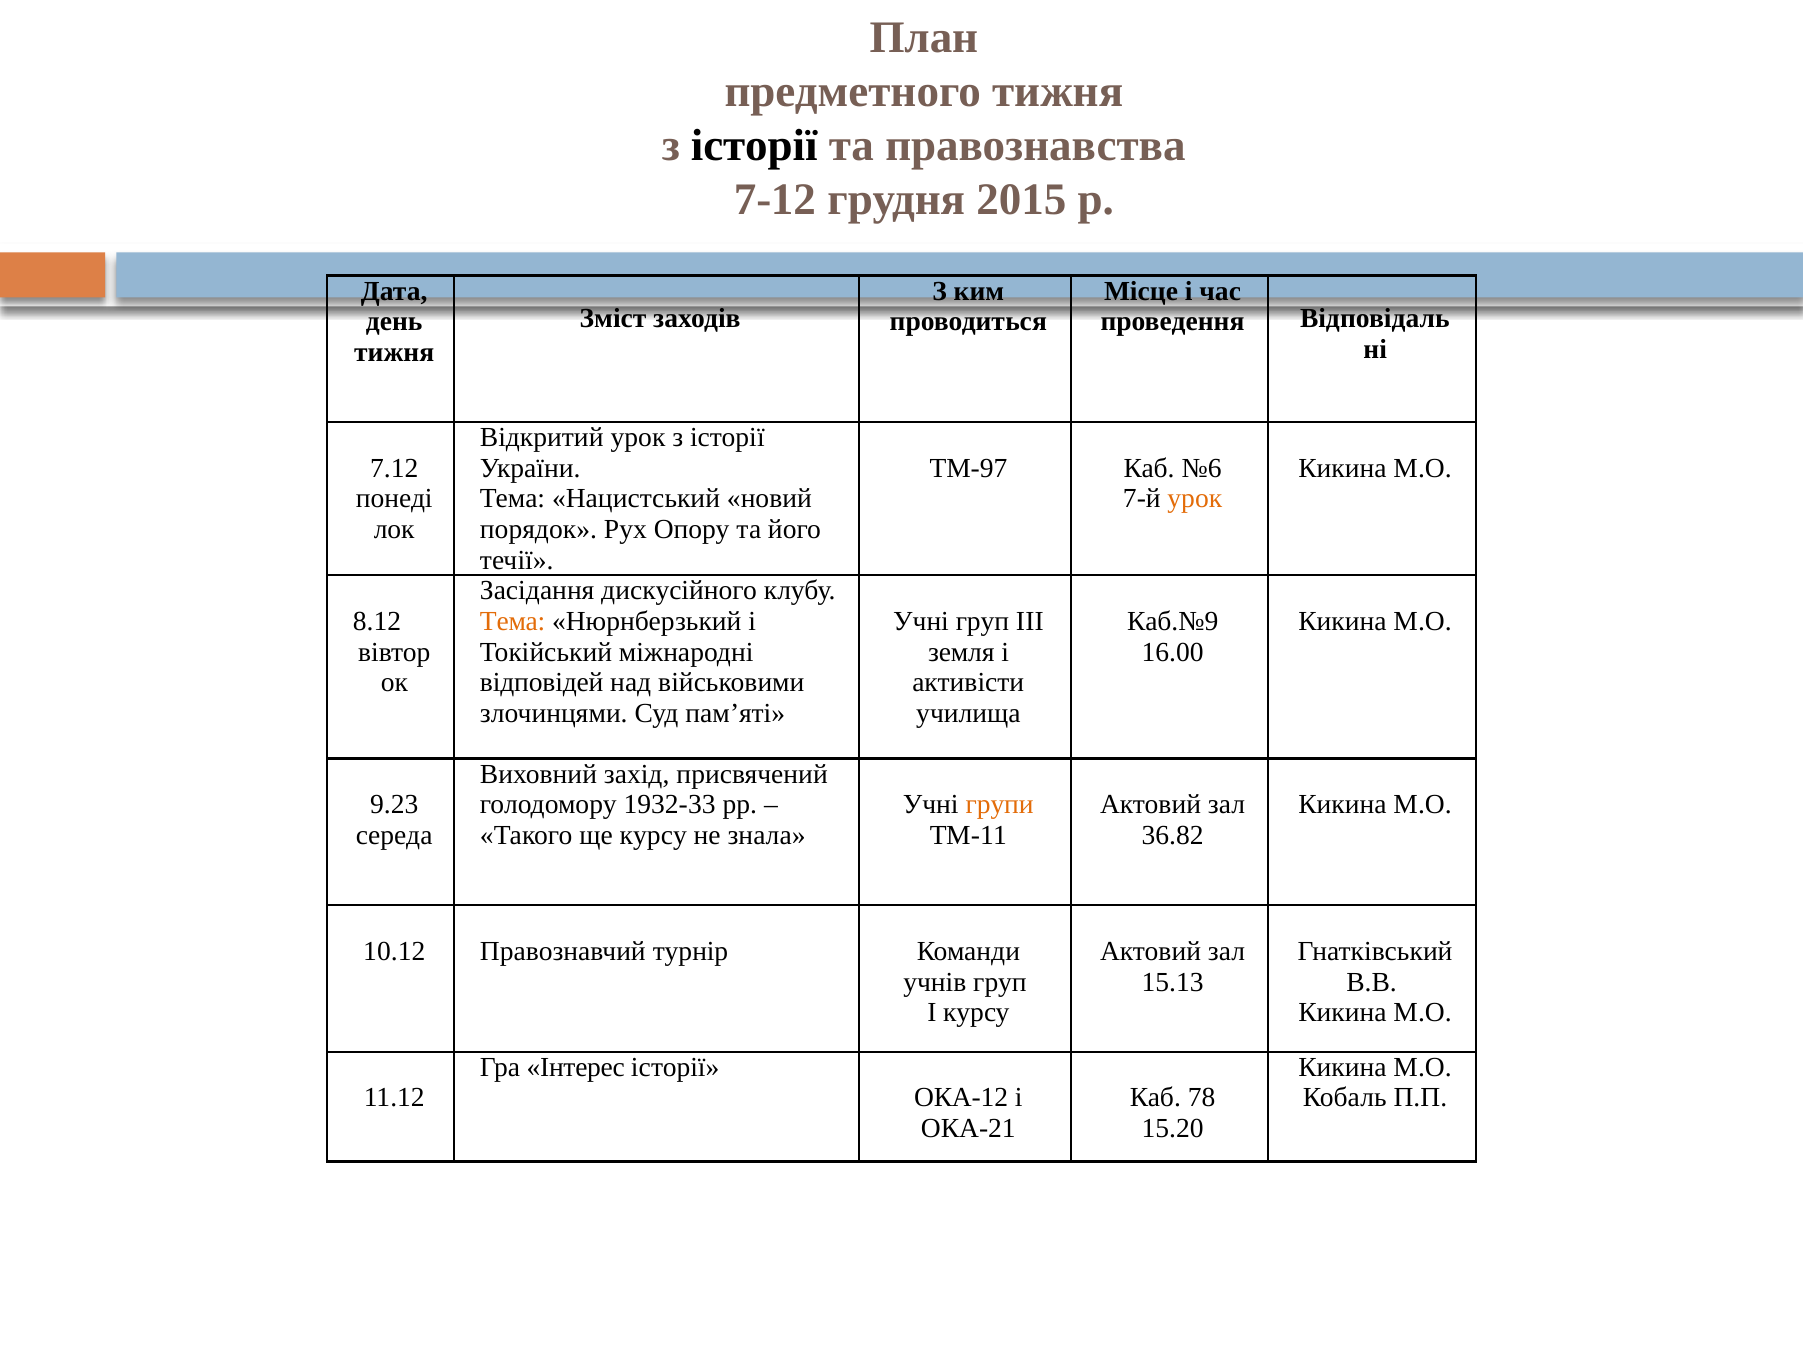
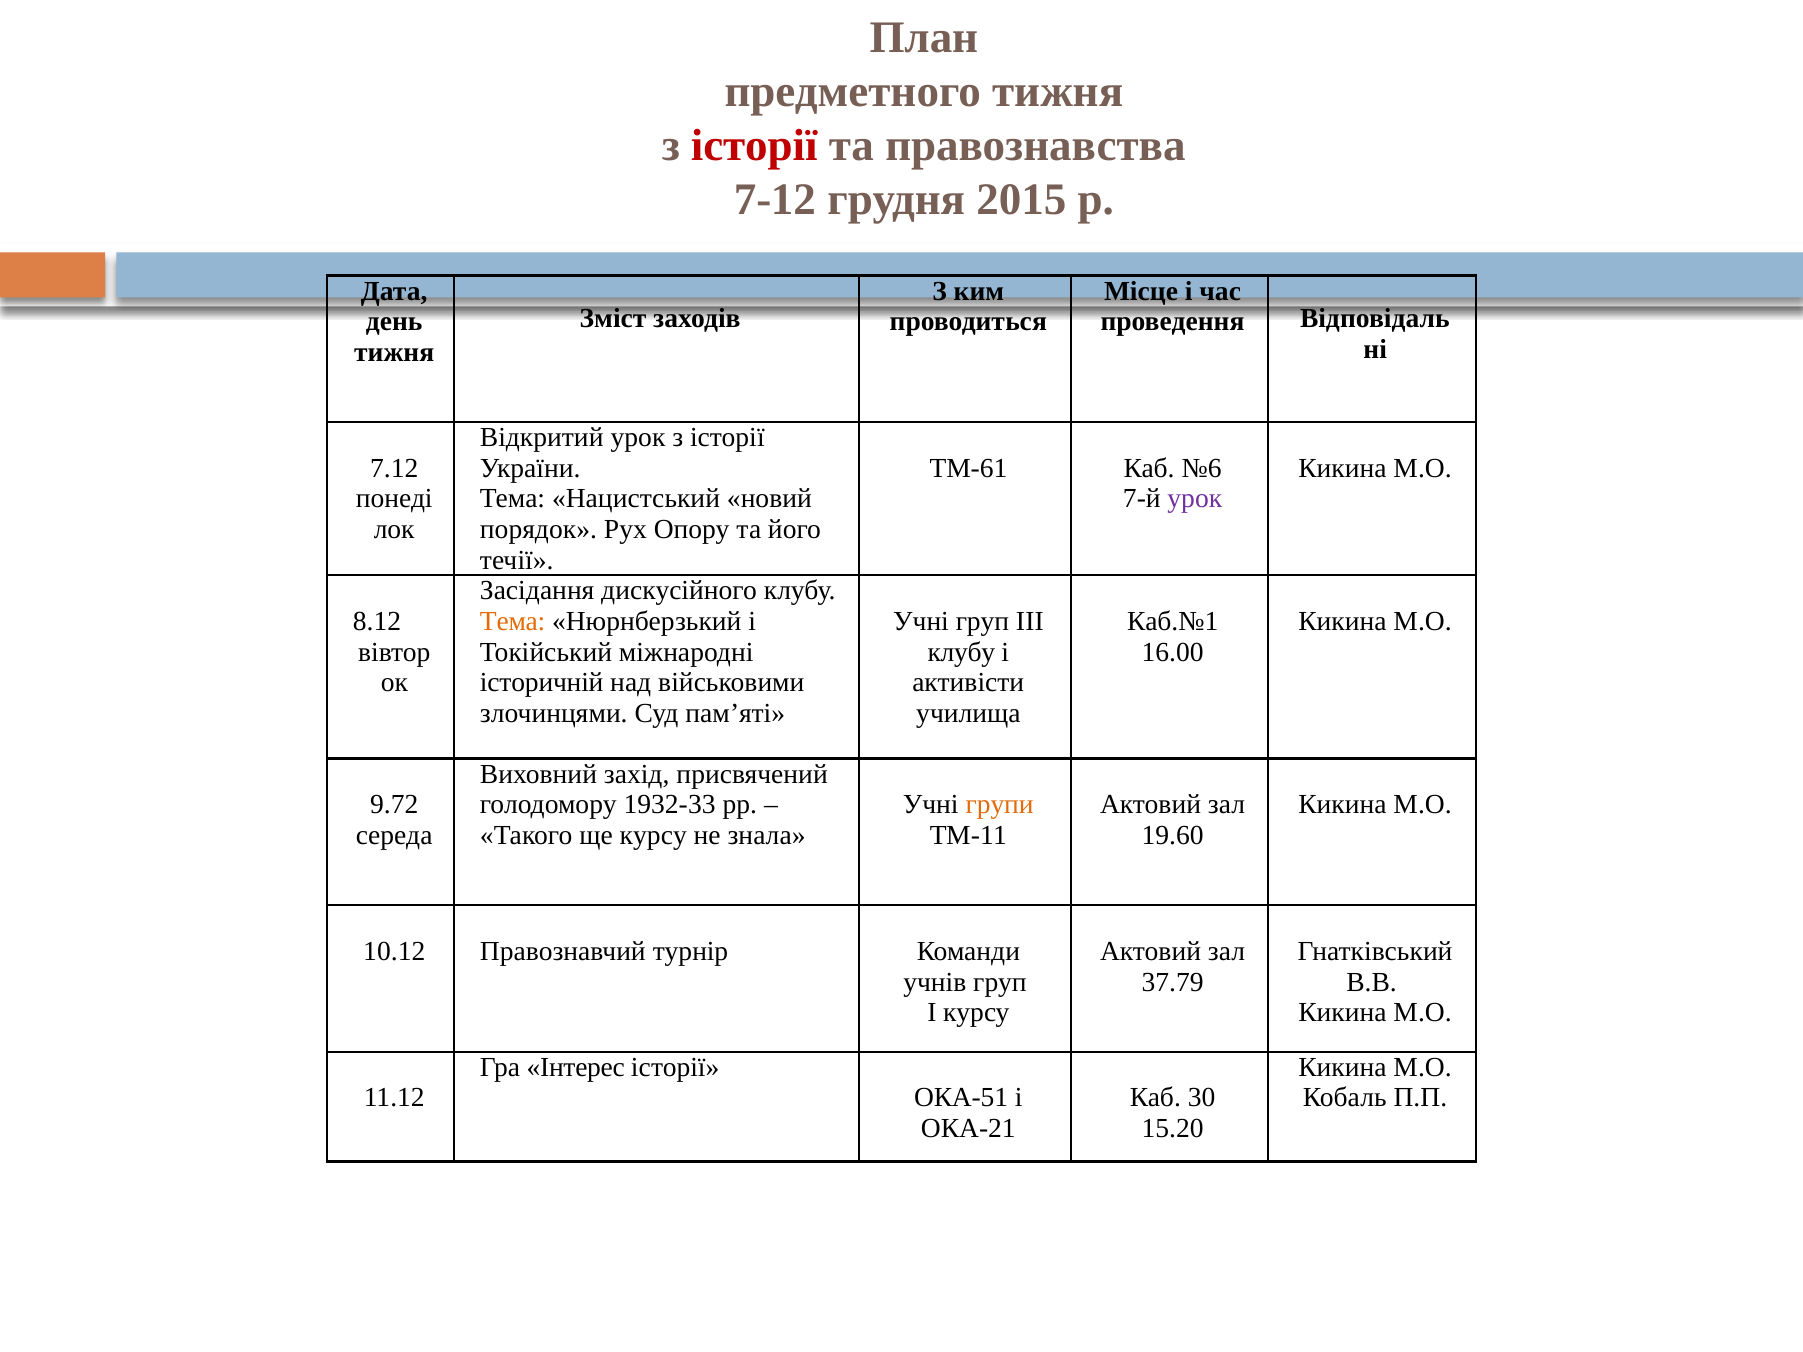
історії colour: black -> red (754, 146)
ТМ-97: ТМ-97 -> ТМ-61 (968, 468)
урок colour: orange -> purple (1195, 499)
Каб.№9: Каб.№9 -> Каб.№1 (1173, 622)
земля: земля -> клубу (961, 652)
відповідей: відповідей -> історичній (542, 683)
9.23: 9.23 -> 9.72 (394, 805)
36.82: 36.82 -> 19.60 (1173, 836)
15.13: 15.13 -> 37.79 (1173, 982)
ОКА-12: ОКА-12 -> ОКА-51 (961, 1098)
78: 78 -> 30 (1202, 1098)
